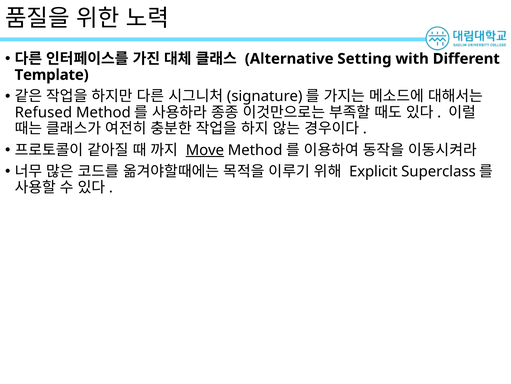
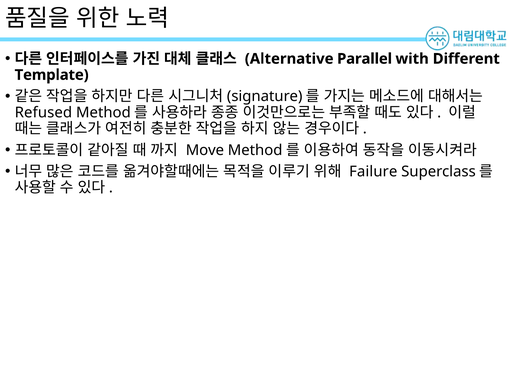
Setting: Setting -> Parallel (365, 59)
Move underline: present -> none (205, 150)
Explicit: Explicit -> Failure (373, 171)
